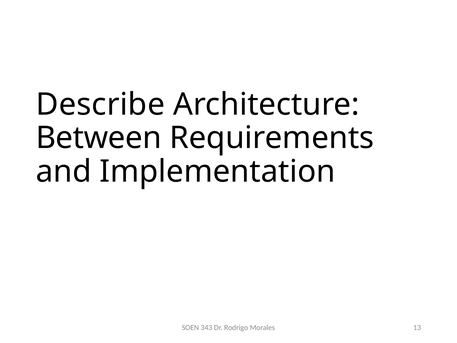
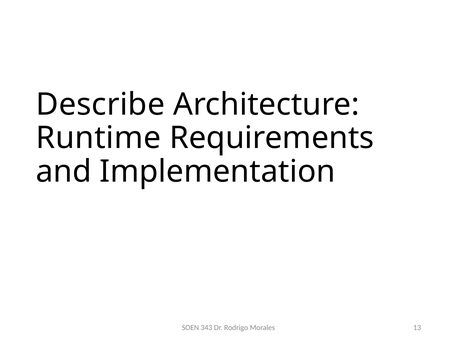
Between: Between -> Runtime (98, 138)
